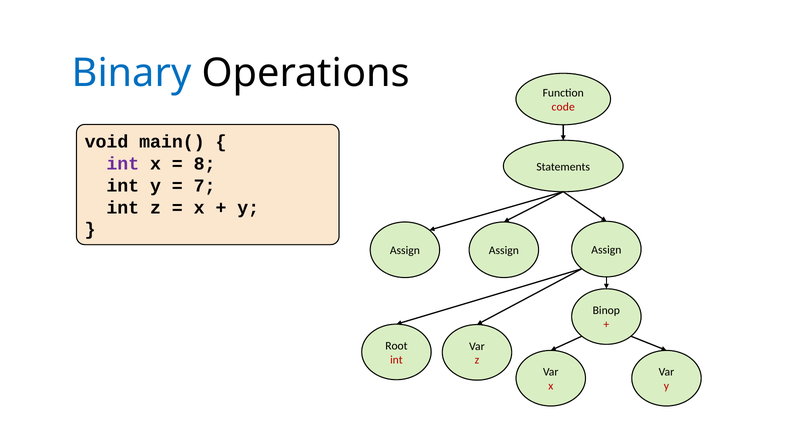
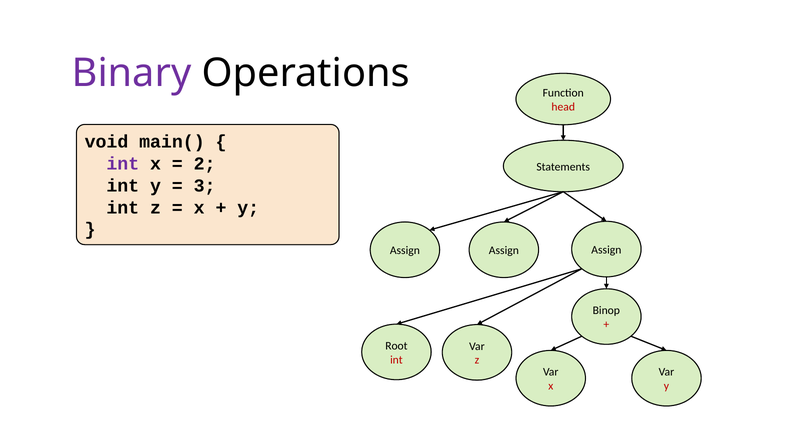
Binary colour: blue -> purple (132, 73)
code: code -> head (563, 107)
8: 8 -> 2 (205, 164)
7: 7 -> 3 (205, 186)
